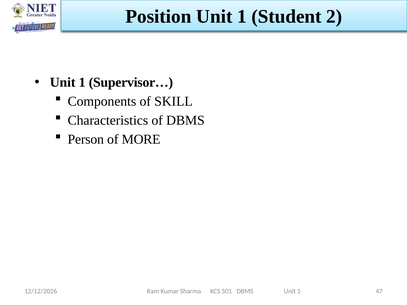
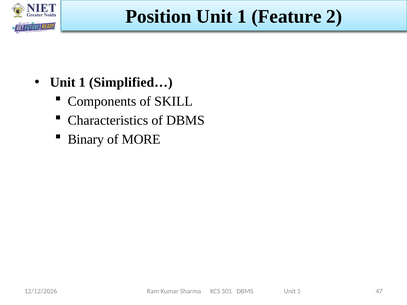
Student: Student -> Feature (287, 17)
Supervisor…: Supervisor… -> Simplified… (131, 82)
Person: Person -> Binary (86, 139)
